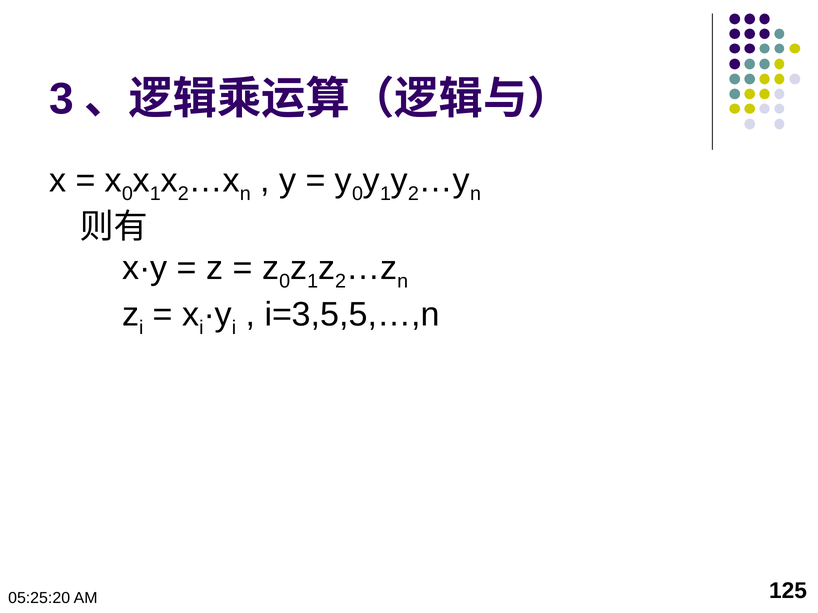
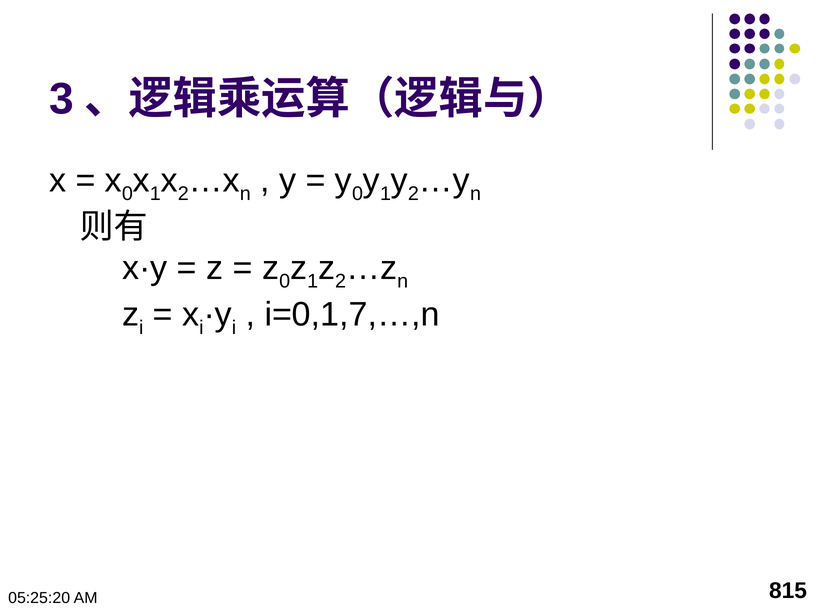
i=3,5,5,…,n: i=3,5,5,…,n -> i=0,1,7,…,n (352, 315)
125: 125 -> 815 (788, 591)
